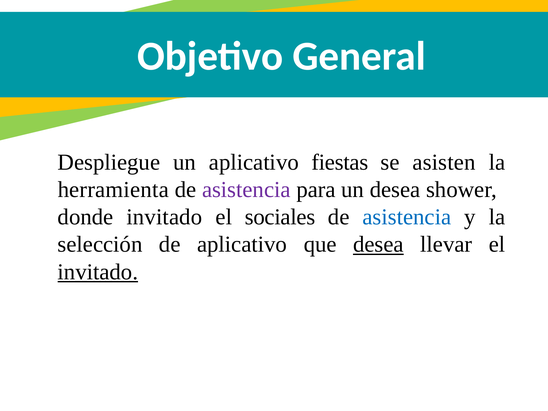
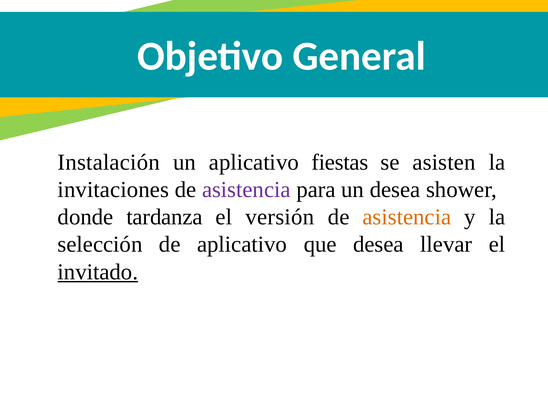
Despliegue: Despliegue -> Instalación (109, 162)
herramienta: herramienta -> invitaciones (113, 190)
donde invitado: invitado -> tardanza (165, 217)
sociales: sociales -> versión (280, 217)
asistencia colour: blue -> orange (407, 217)
desea underline: present -> none (378, 244)
